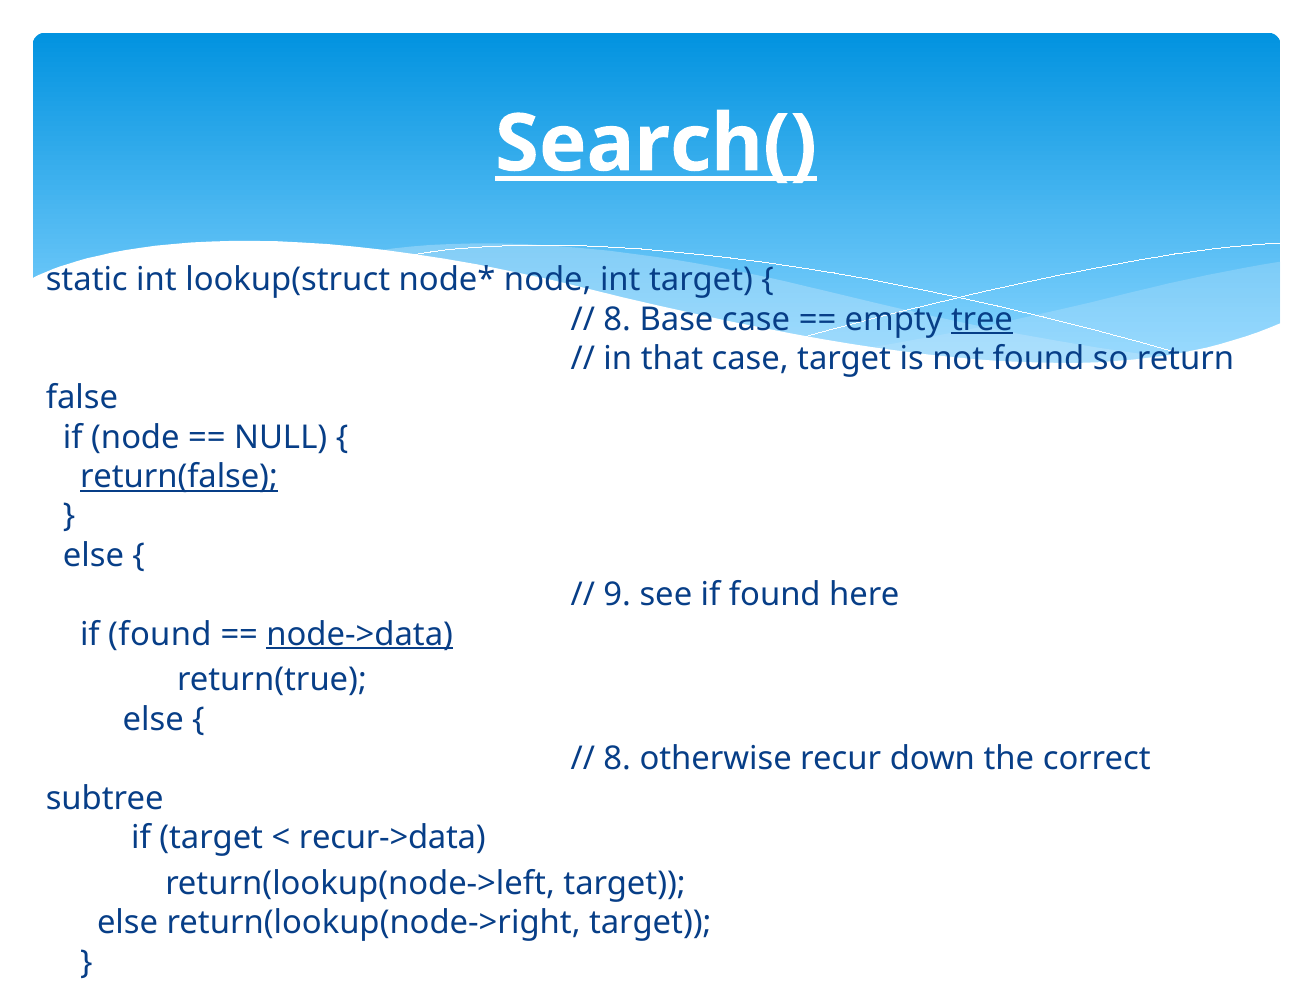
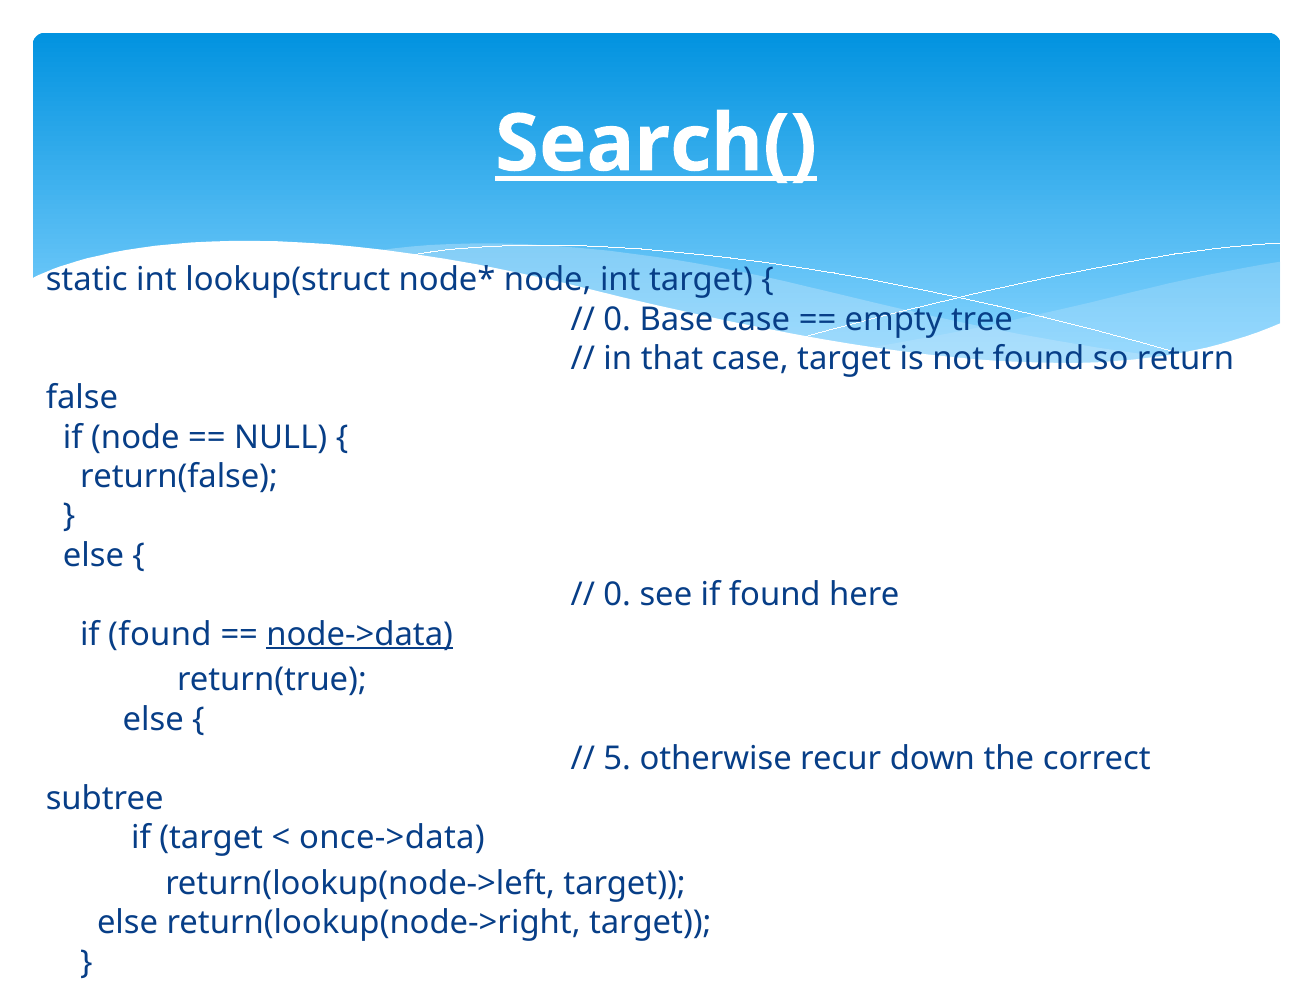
8: 8 -> 0 (617, 319)
tree underline: present -> none (982, 319)
return(false underline: present -> none (179, 477)
9: 9 -> 0 (617, 595)
8: 8 -> 5 (617, 759)
recur->data: recur->data -> once->data (392, 838)
